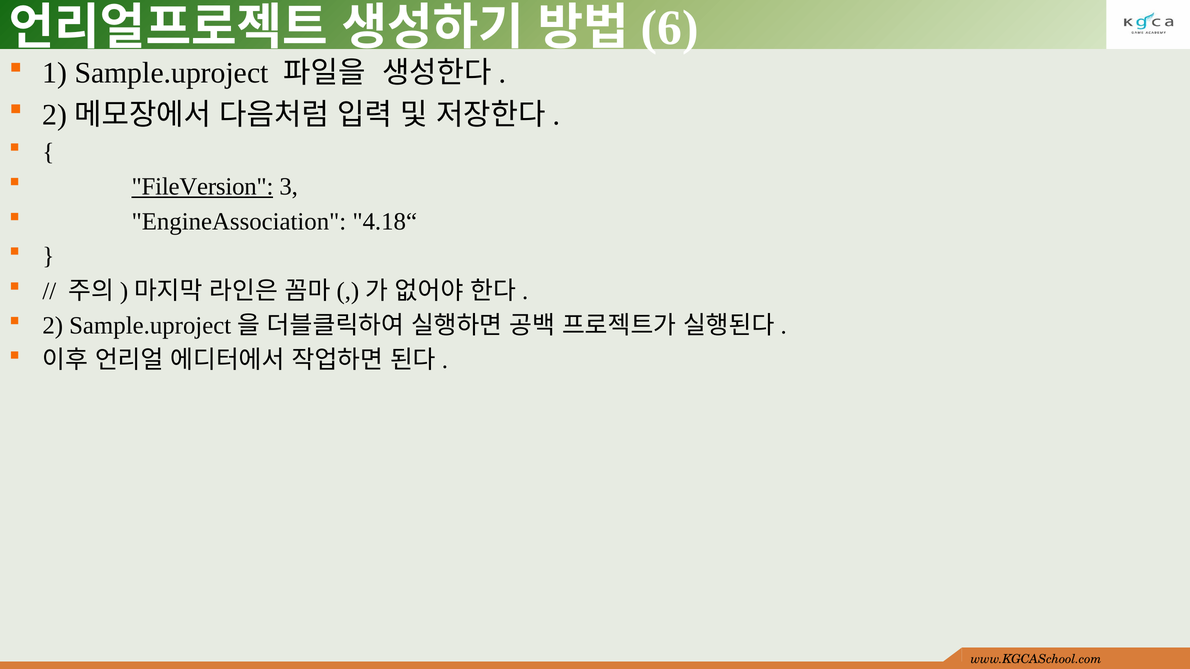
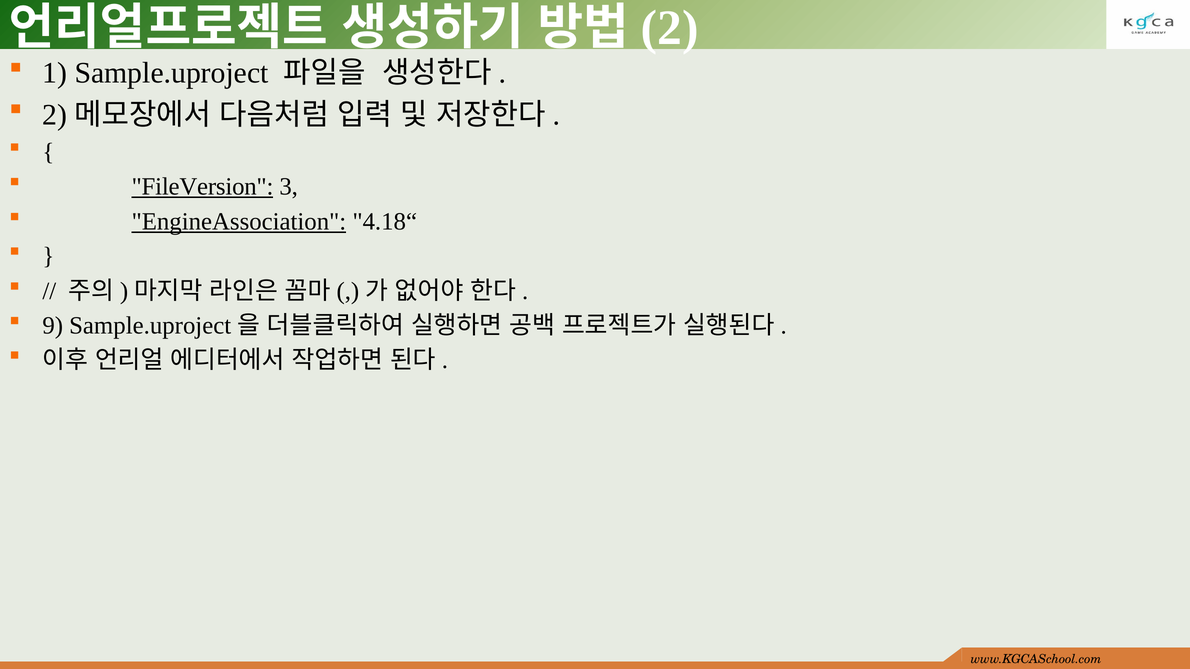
6: 6 -> 2 (670, 28)
EngineAssociation underline: none -> present (239, 222)
2: 2 -> 9 (53, 326)
